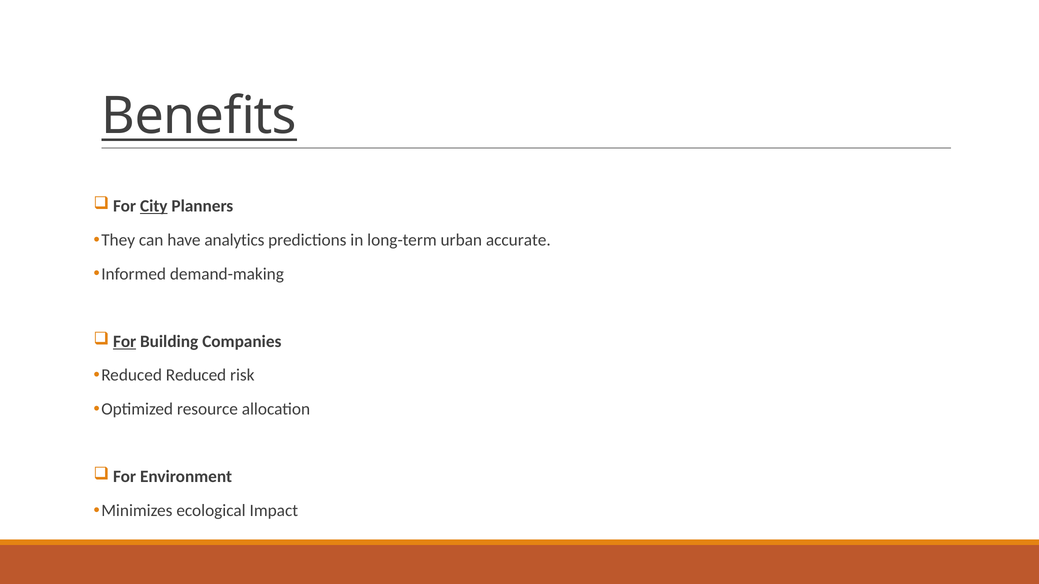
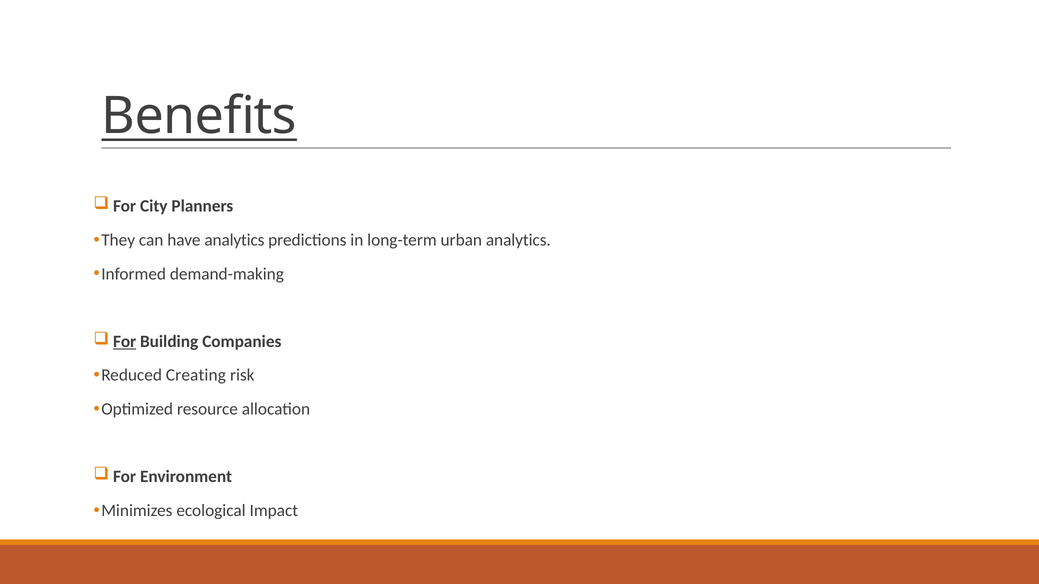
City underline: present -> none (154, 206)
urban accurate: accurate -> analytics (518, 240)
Reduced Reduced: Reduced -> Creating (196, 376)
